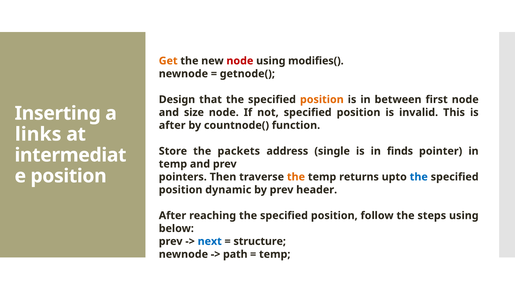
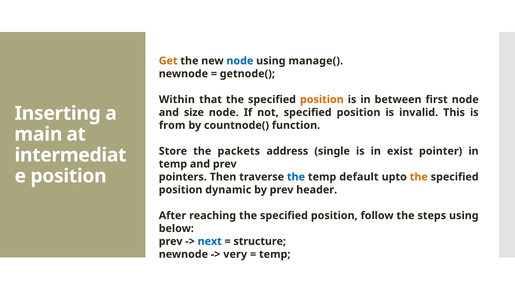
node colour: red -> blue (240, 61)
modifies(: modifies( -> manage( (316, 61)
Design: Design -> Within (177, 99)
after: after -> from (172, 125)
links: links -> main (38, 134)
finds: finds -> exist (400, 151)
the colour: orange -> blue (296, 177)
returns: returns -> default (359, 177)
the colour: blue -> orange (419, 177)
path: path -> very (235, 254)
